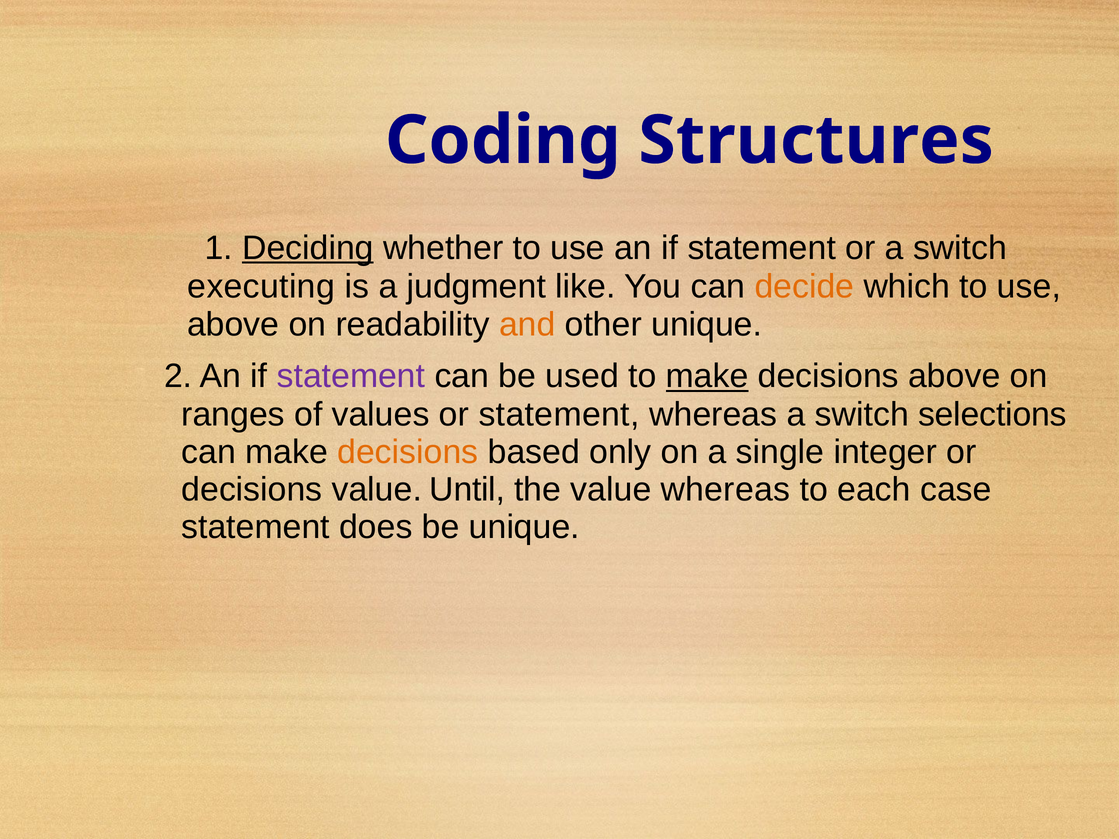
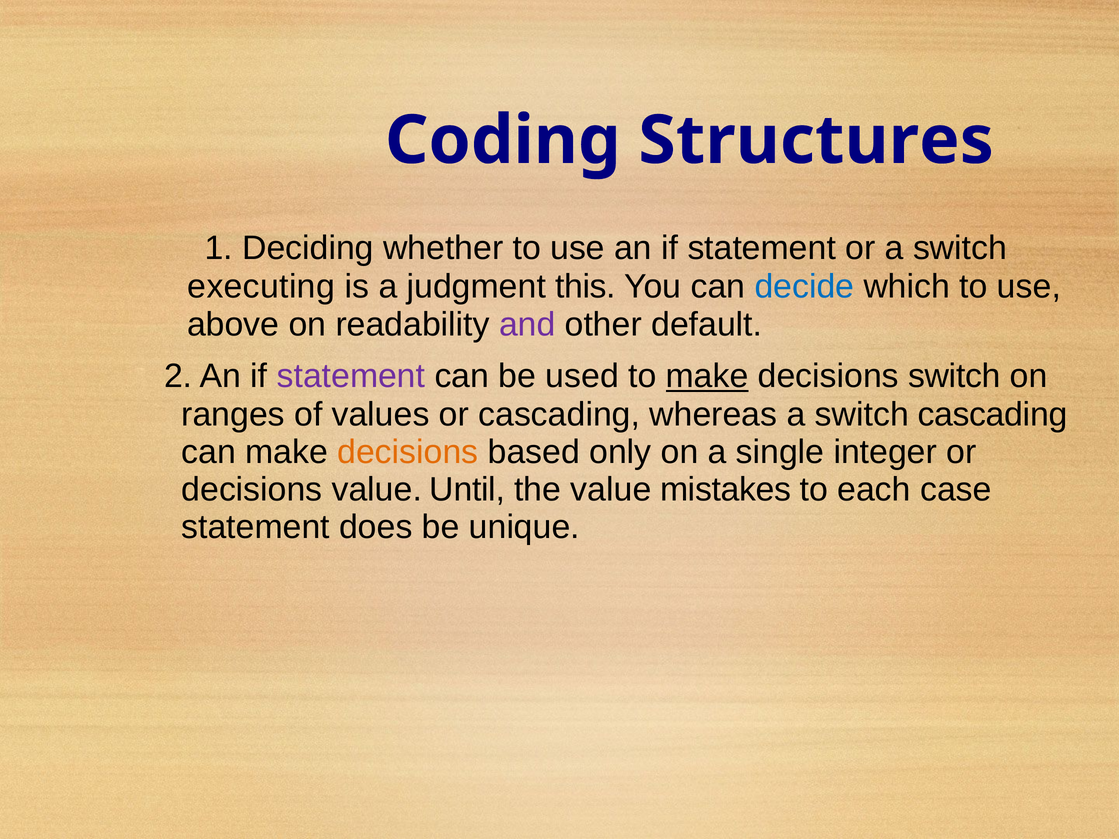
Deciding underline: present -> none (308, 248)
like: like -> this (586, 287)
decide colour: orange -> blue (804, 287)
and colour: orange -> purple (527, 325)
other unique: unique -> default (707, 325)
decisions above: above -> switch (954, 376)
or statement: statement -> cascading (559, 414)
switch selections: selections -> cascading (993, 414)
value whereas: whereas -> mistakes (726, 489)
